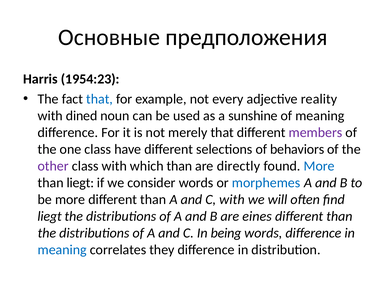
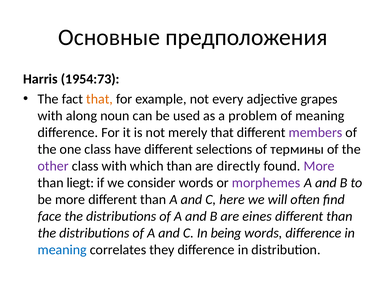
1954:23: 1954:23 -> 1954:73 (90, 79)
that colour: blue -> orange (100, 99)
reality: reality -> grapes (319, 99)
dined: dined -> along (81, 116)
sunshine: sunshine -> problem (253, 116)
behaviors: behaviors -> термины (297, 149)
More colour: blue -> purple (319, 166)
morphemes colour: blue -> purple (266, 183)
C with: with -> here (232, 199)
liegt: liegt -> face (49, 216)
